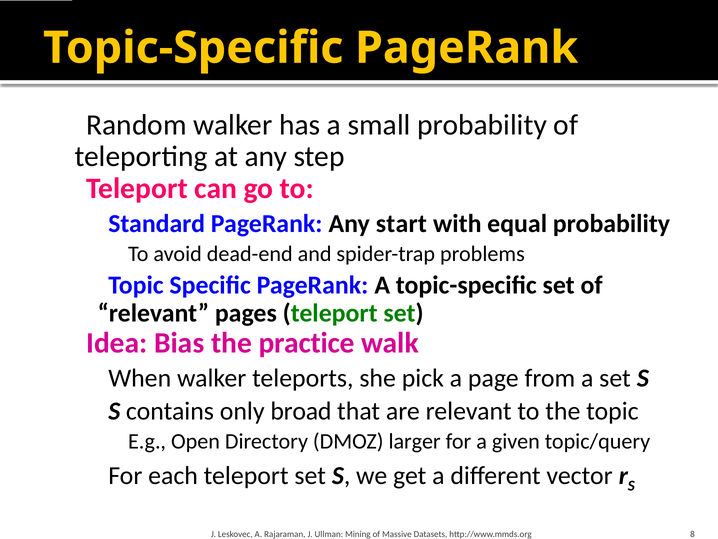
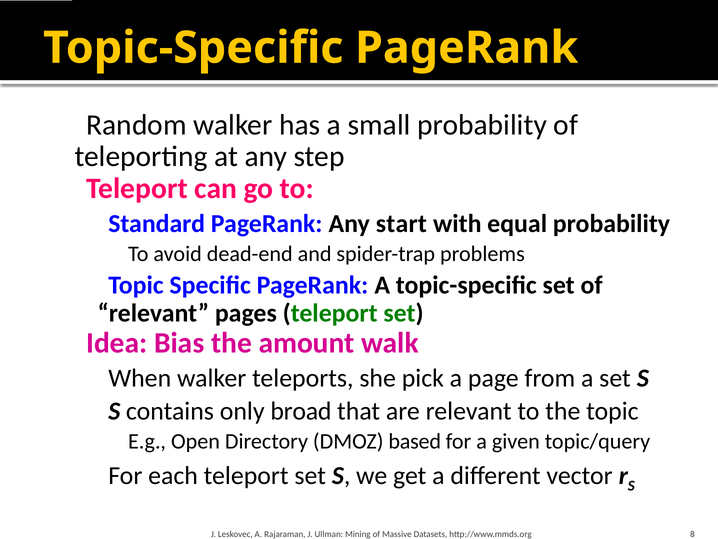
practice: practice -> amount (307, 343)
larger: larger -> based (415, 441)
